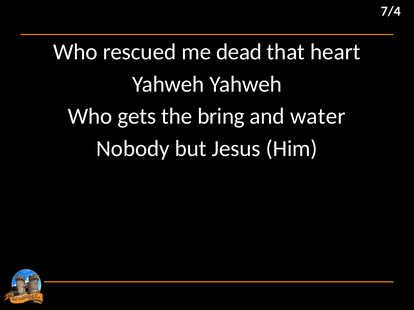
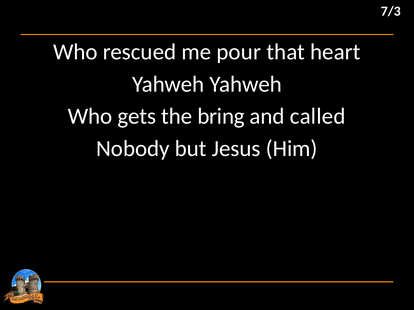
7/4: 7/4 -> 7/3 (391, 11)
dead: dead -> pour (239, 52)
water: water -> called (318, 116)
